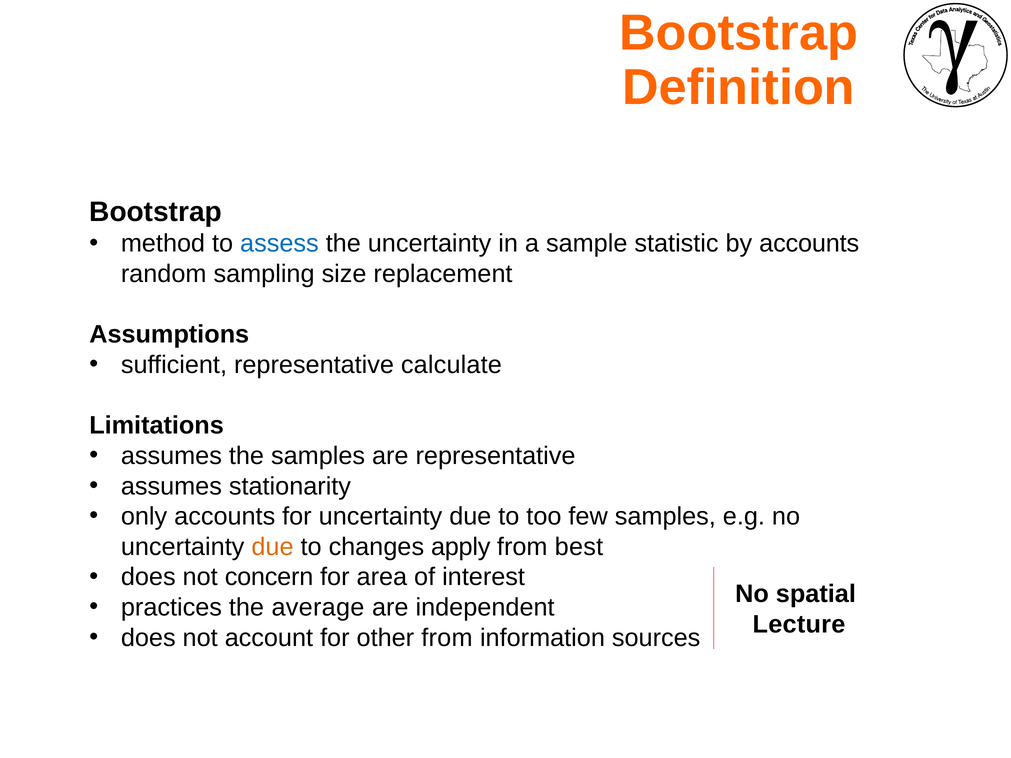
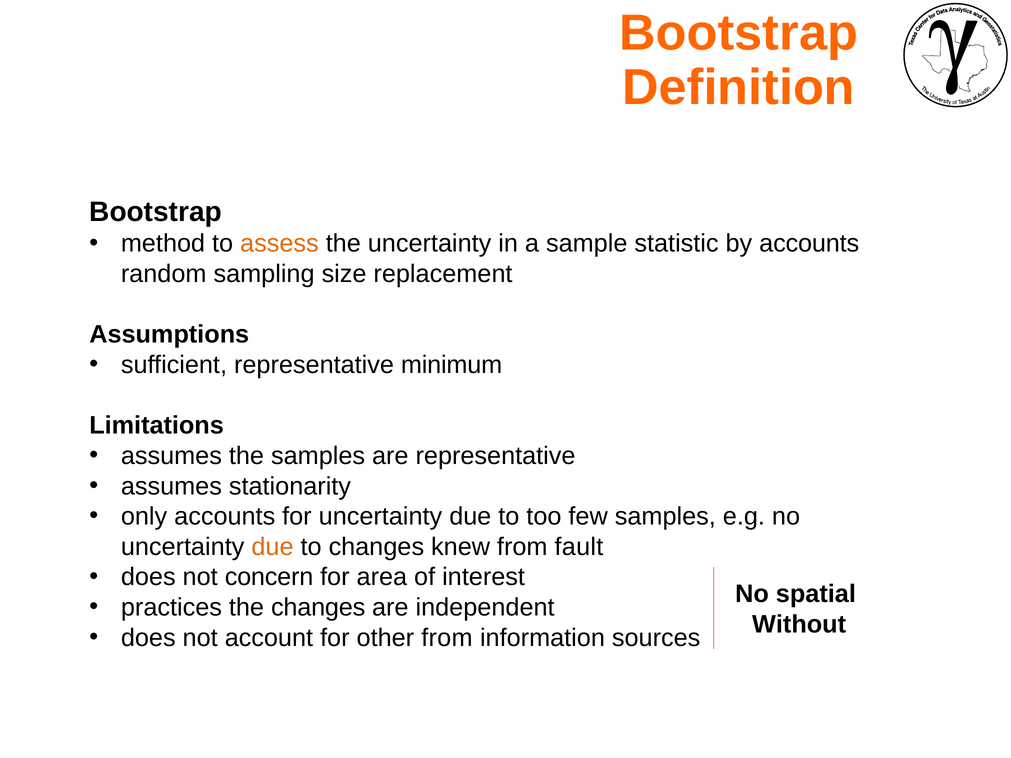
assess colour: blue -> orange (279, 244)
calculate: calculate -> minimum (452, 365)
apply: apply -> knew (461, 547)
best: best -> fault (579, 547)
the average: average -> changes (318, 608)
Lecture: Lecture -> Without (799, 625)
